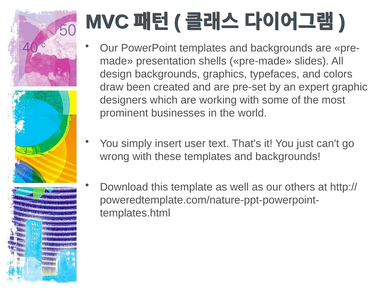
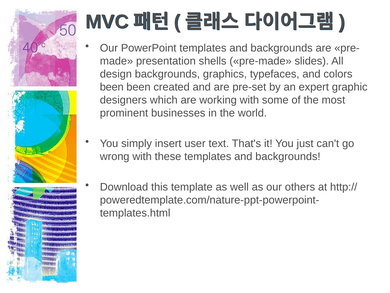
draw: draw -> been (112, 87)
